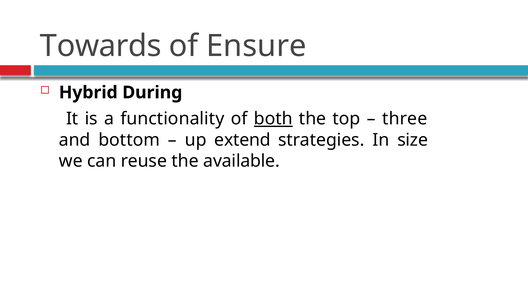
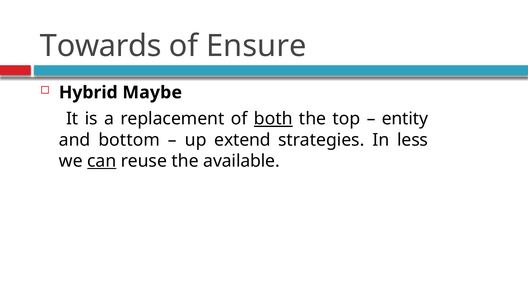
During: During -> Maybe (152, 92)
functionality: functionality -> replacement (172, 119)
three: three -> entity (405, 119)
size: size -> less (413, 140)
can underline: none -> present (102, 161)
